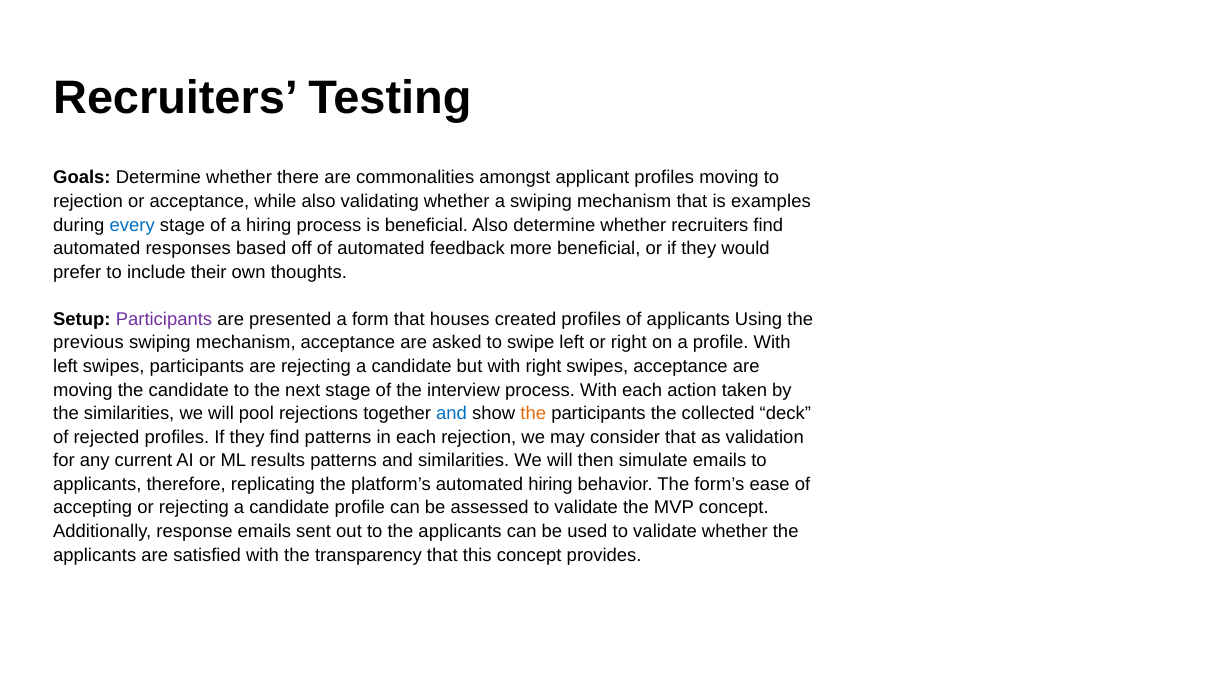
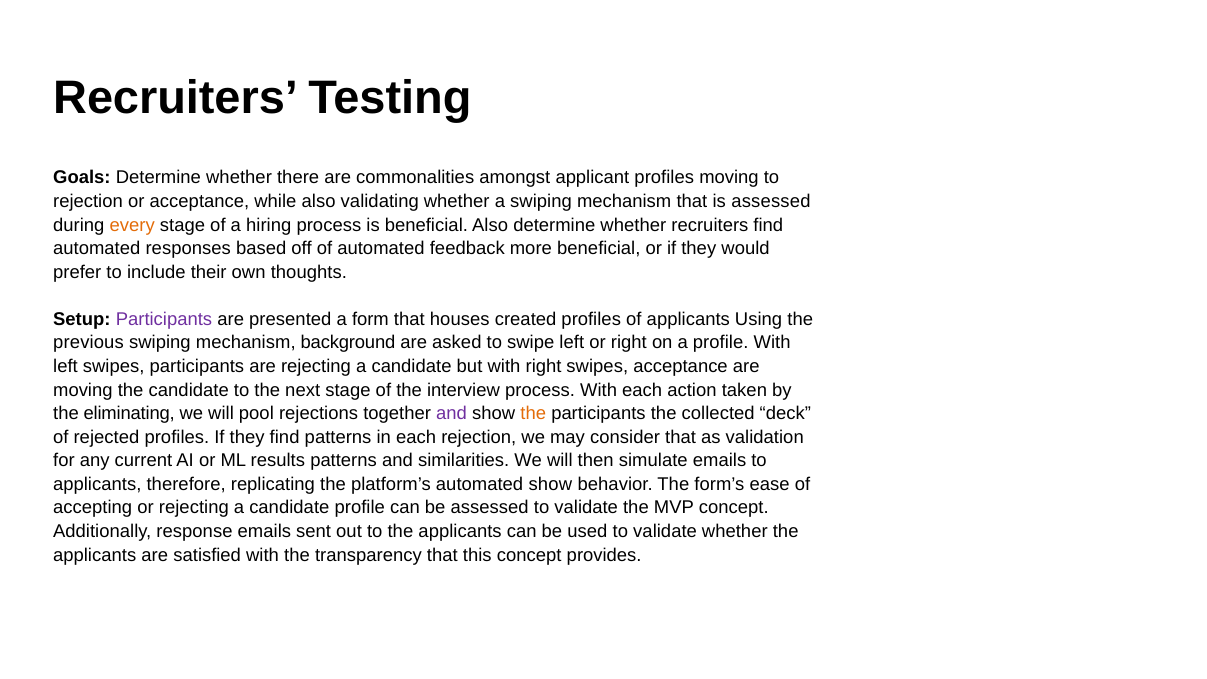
is examples: examples -> assessed (771, 201)
every colour: blue -> orange (132, 225)
mechanism acceptance: acceptance -> background (348, 343)
the similarities: similarities -> eliminating (129, 414)
and colour: blue -> purple (452, 414)
automated hiring: hiring -> show (550, 484)
